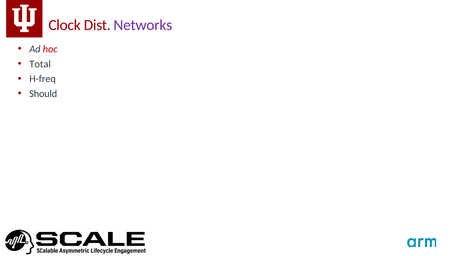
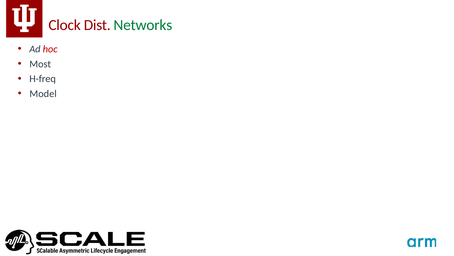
Networks colour: purple -> green (143, 25)
Total: Total -> Most (40, 64)
Should: Should -> Model (43, 93)
